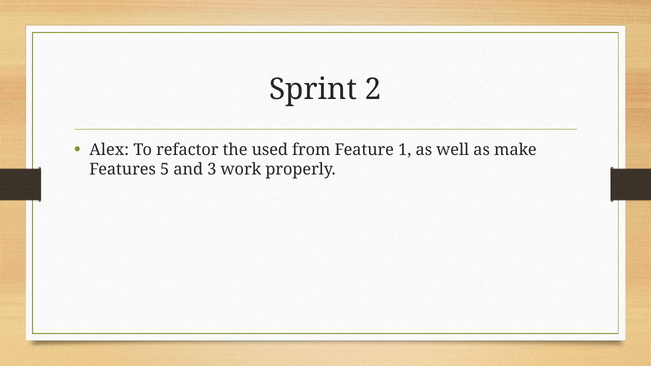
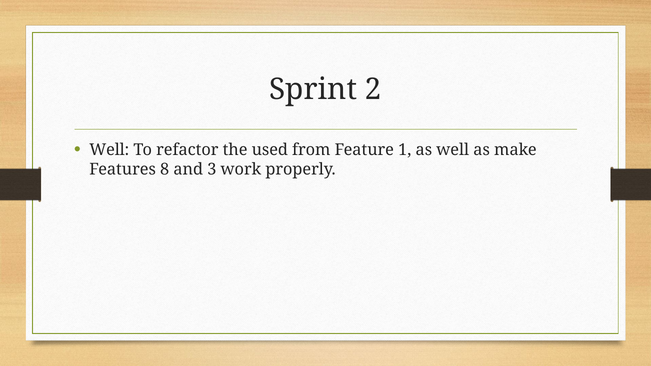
Alex: Alex -> Well (109, 150)
5: 5 -> 8 (165, 169)
